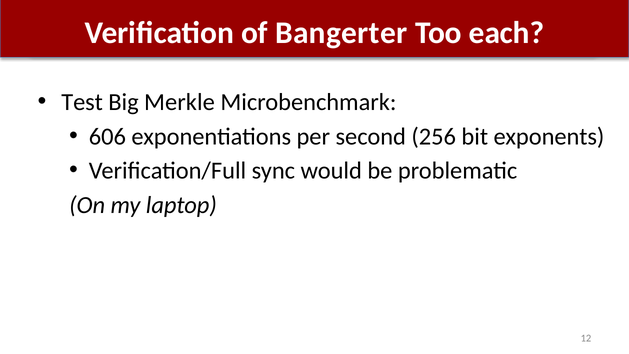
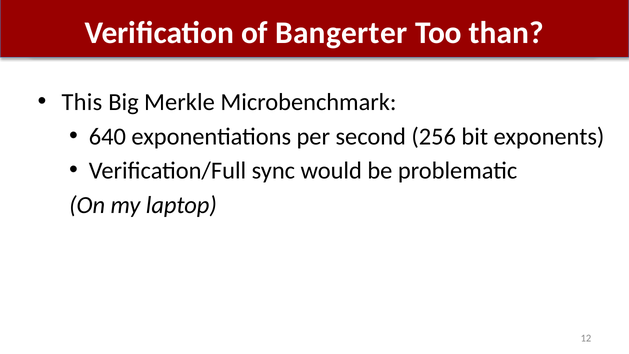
each: each -> than (506, 33)
Test: Test -> This (82, 102)
606: 606 -> 640 (107, 136)
